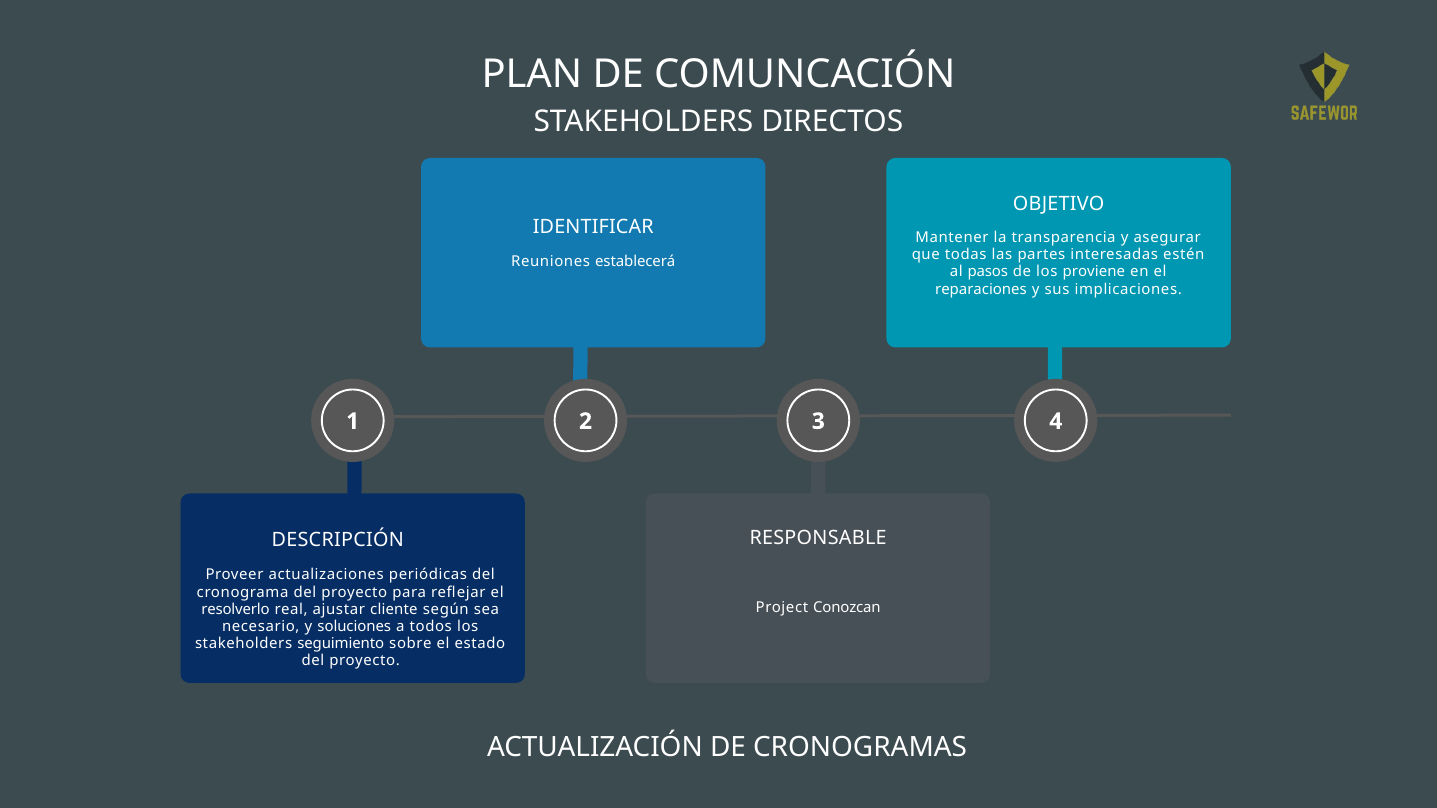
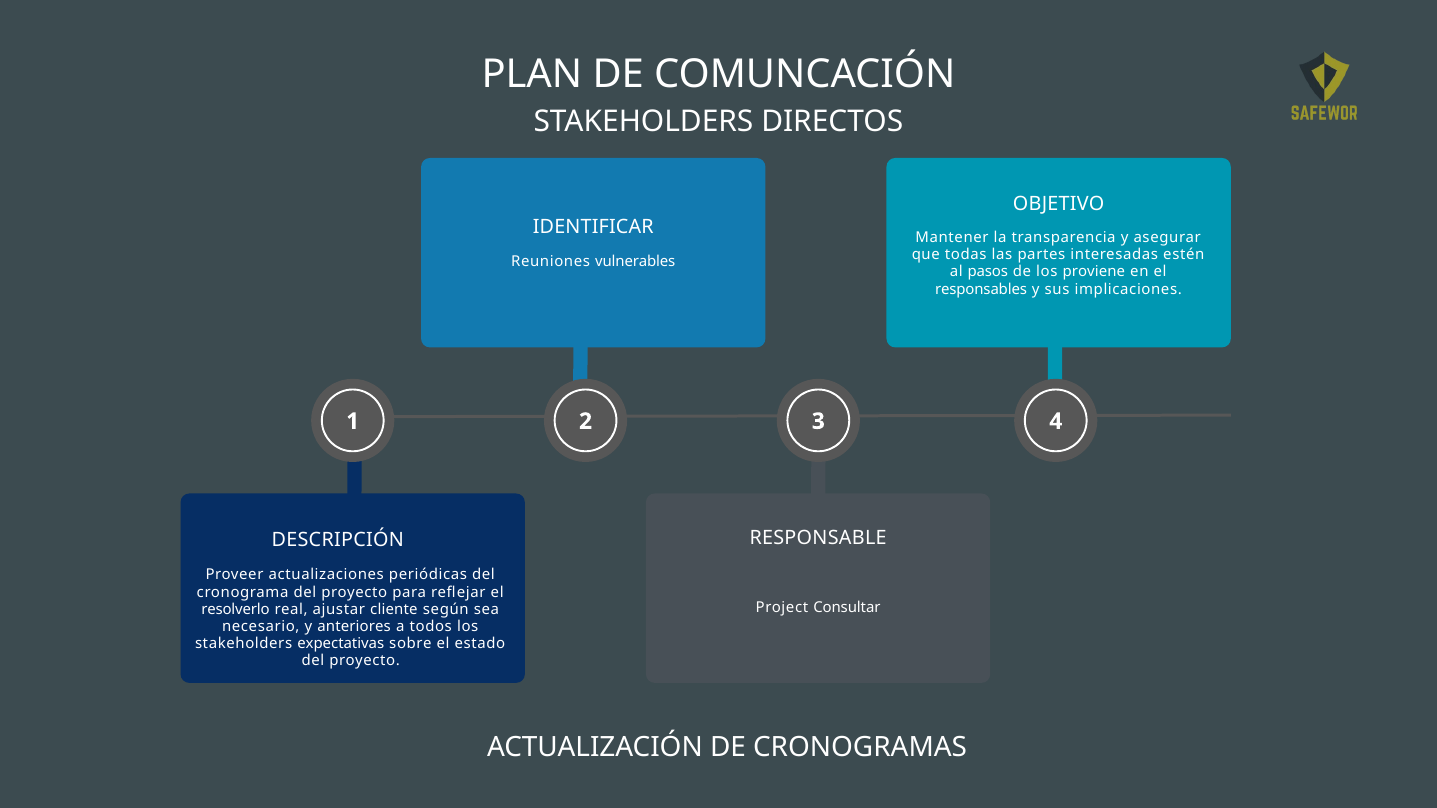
establecerá: establecerá -> vulnerables (635, 262)
reparaciones: reparaciones -> responsables (981, 289)
Conozcan: Conozcan -> Consultar (847, 608)
soluciones: soluciones -> anteriores (354, 627)
seguimiento: seguimiento -> expectativas (341, 644)
